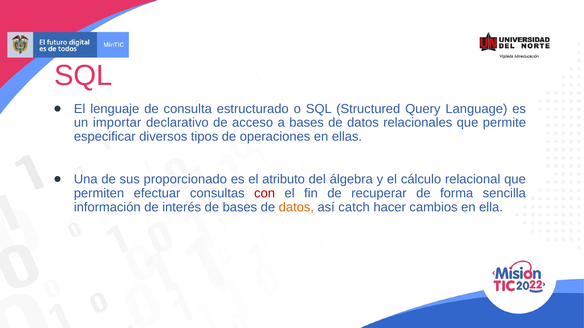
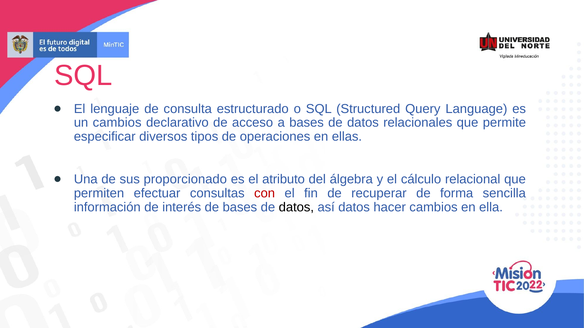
un importar: importar -> cambios (117, 123)
datos colour: orange -> black (296, 208)
así catch: catch -> datos (354, 208)
